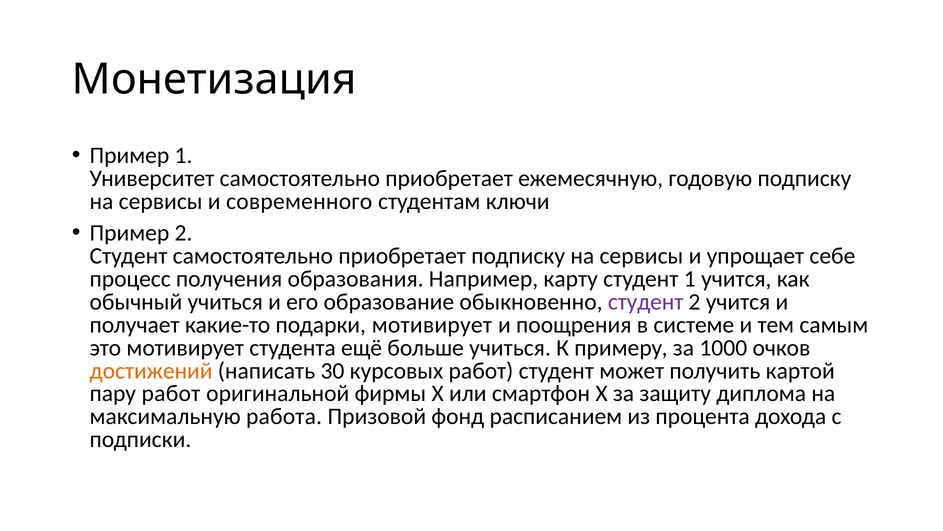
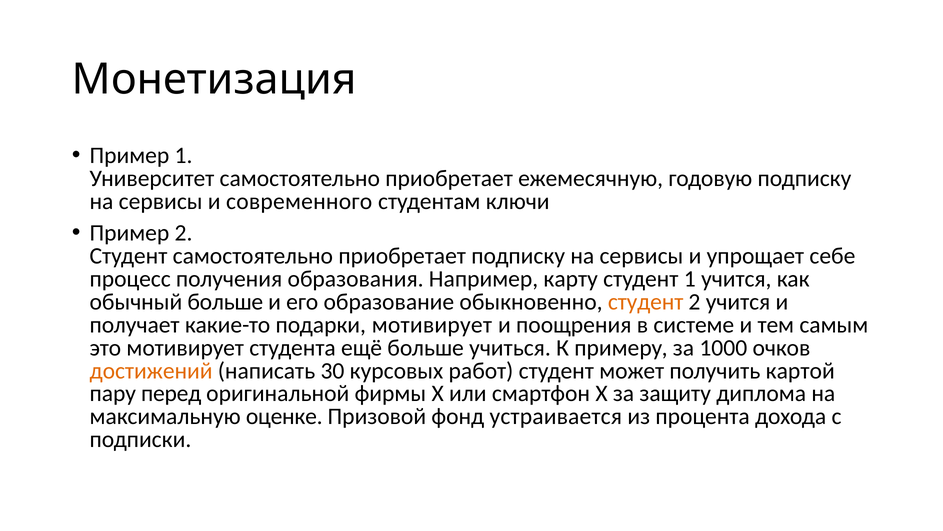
обычный учиться: учиться -> больше (225, 302)
студент colour: purple -> orange (646, 302)
пару работ: работ -> перед (171, 393)
работа: работа -> оценке (284, 416)
расписанием: расписанием -> устраивается (556, 416)
